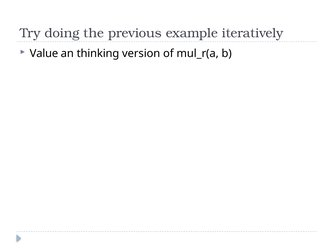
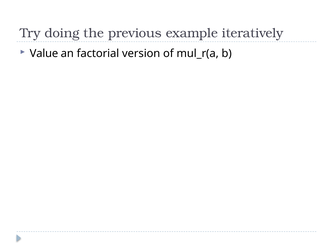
thinking: thinking -> factorial (98, 53)
